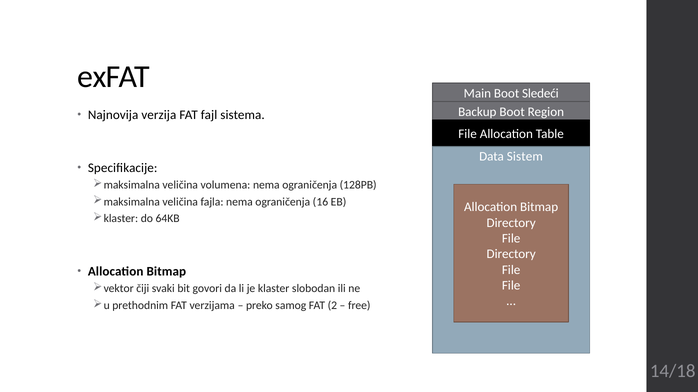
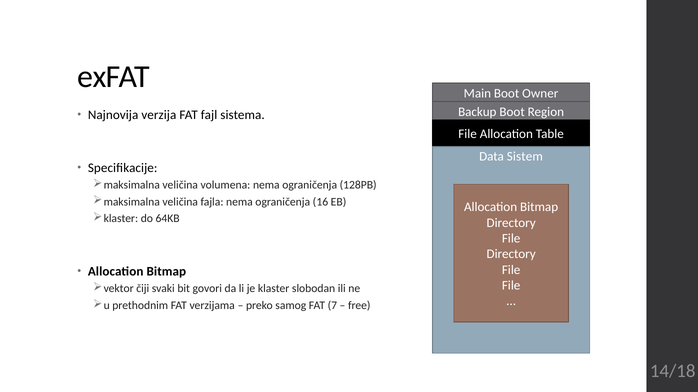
Sledeći: Sledeći -> Owner (540, 93)
2: 2 -> 7 (332, 306)
